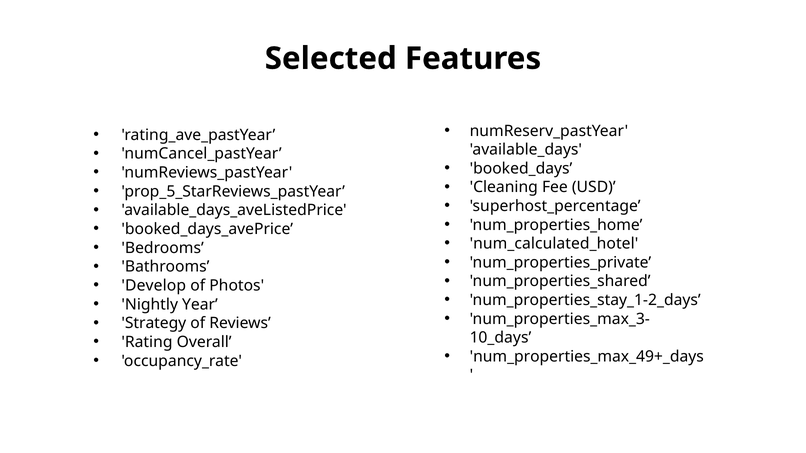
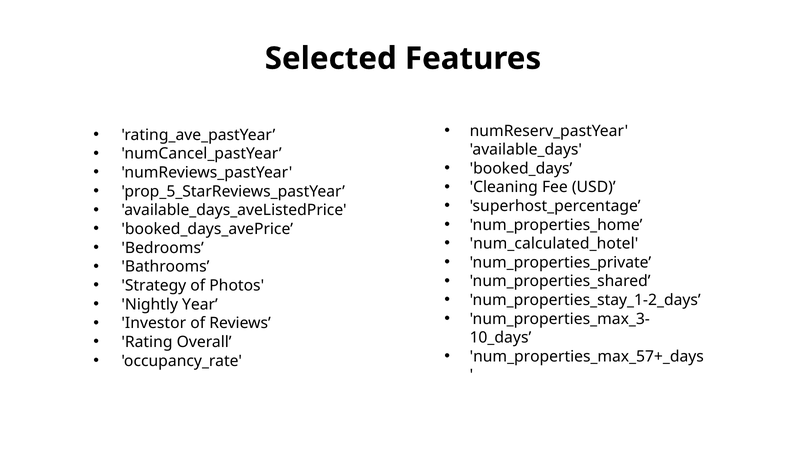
Develop: Develop -> Strategy (154, 286)
Strategy: Strategy -> Investor (154, 324)
num_properties_max_49+_days: num_properties_max_49+_days -> num_properties_max_57+_days (587, 357)
